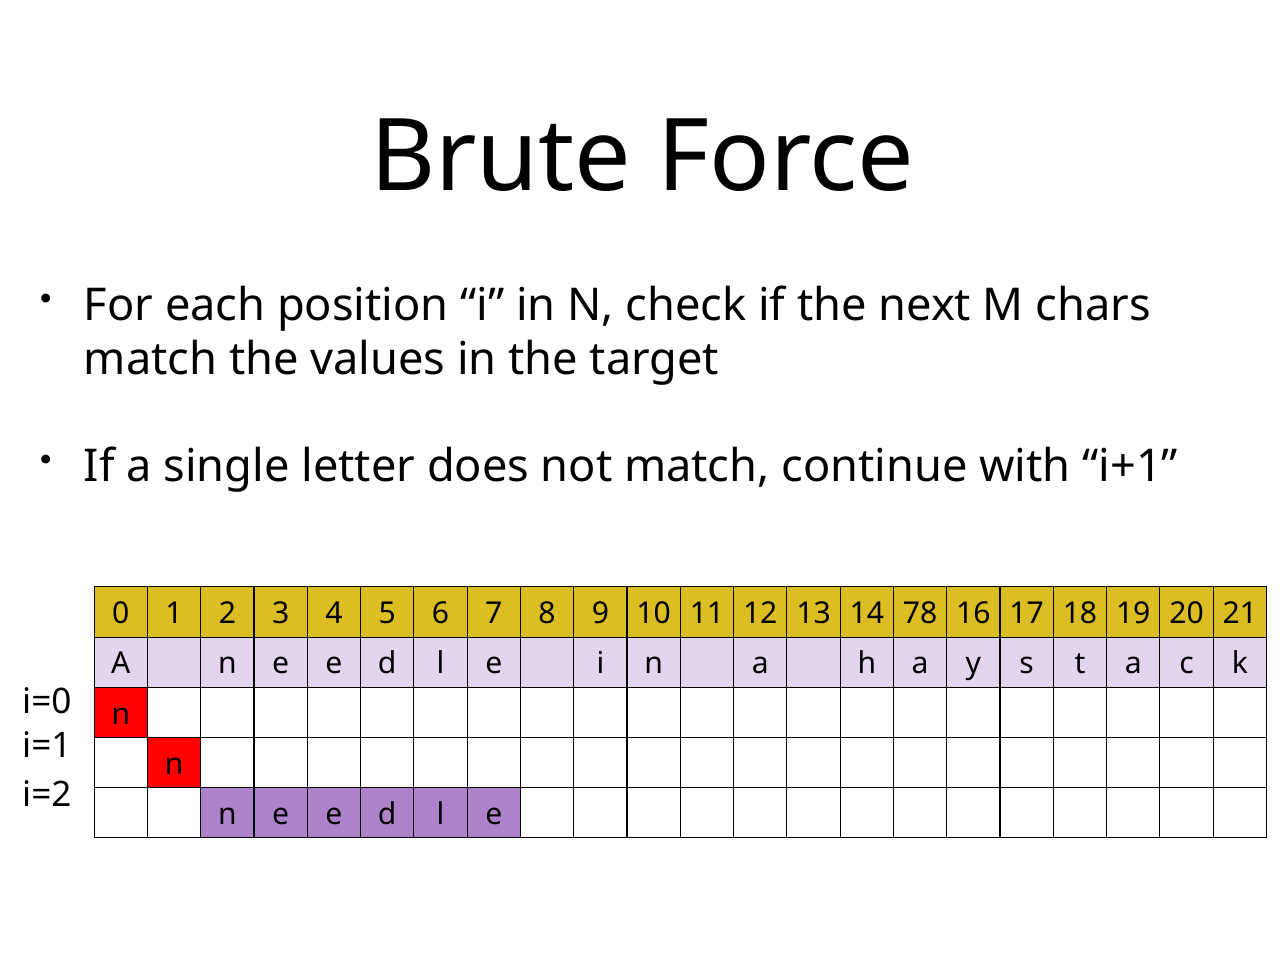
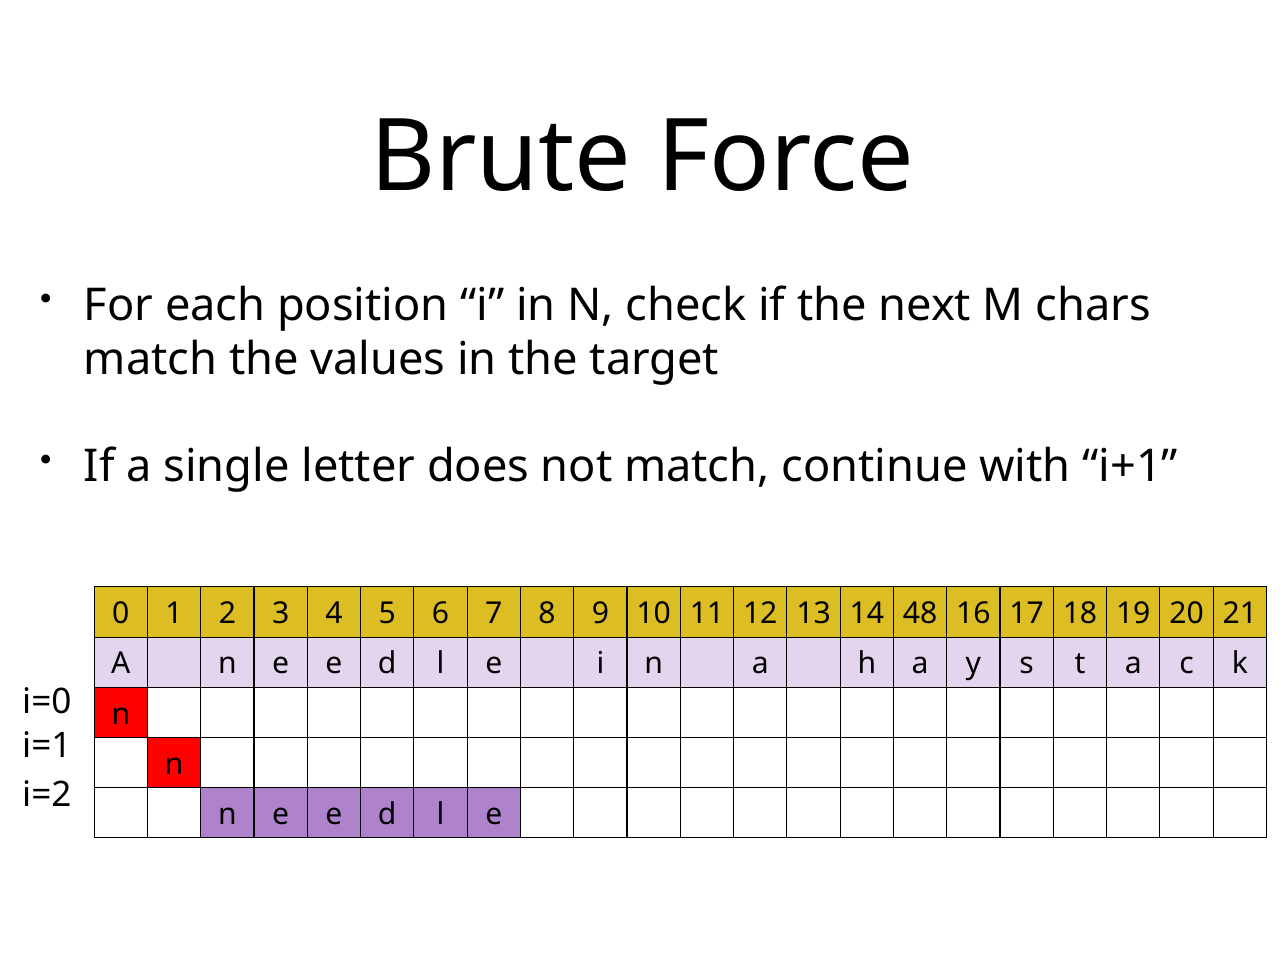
78: 78 -> 48 (920, 614)
